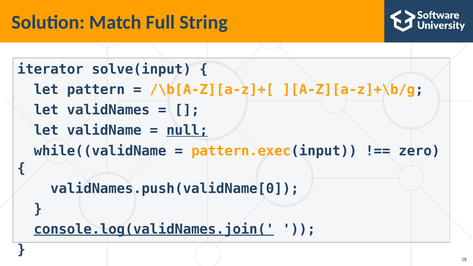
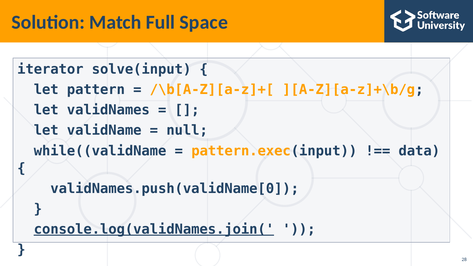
String: String -> Space (204, 22)
null underline: present -> none (187, 130)
zero: zero -> data (419, 151)
